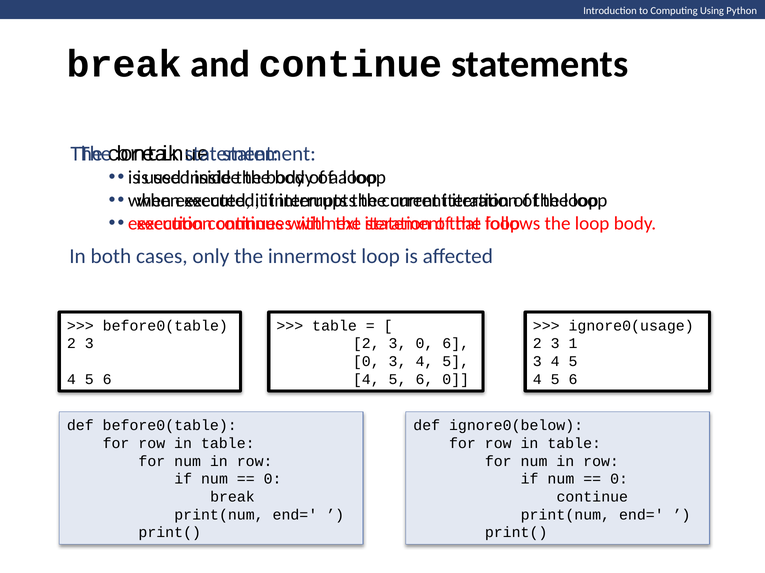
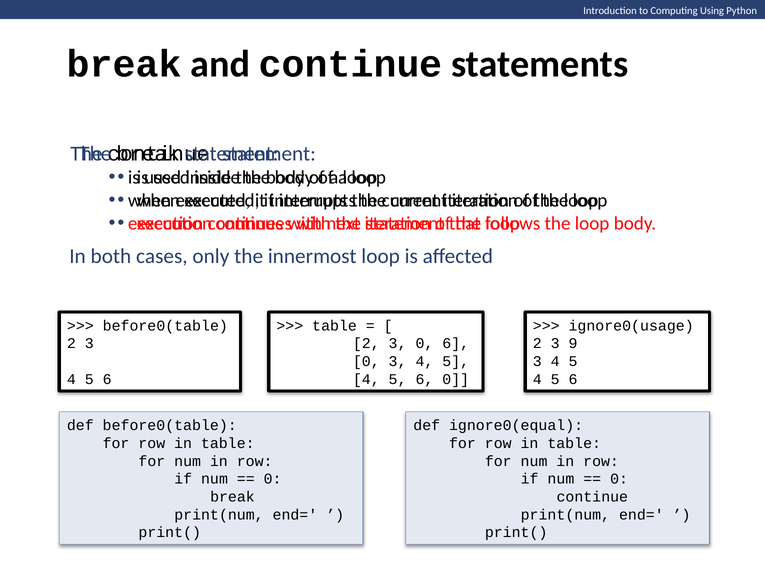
1: 1 -> 9 (573, 344)
ignore0(below: ignore0(below -> ignore0(equal (516, 426)
